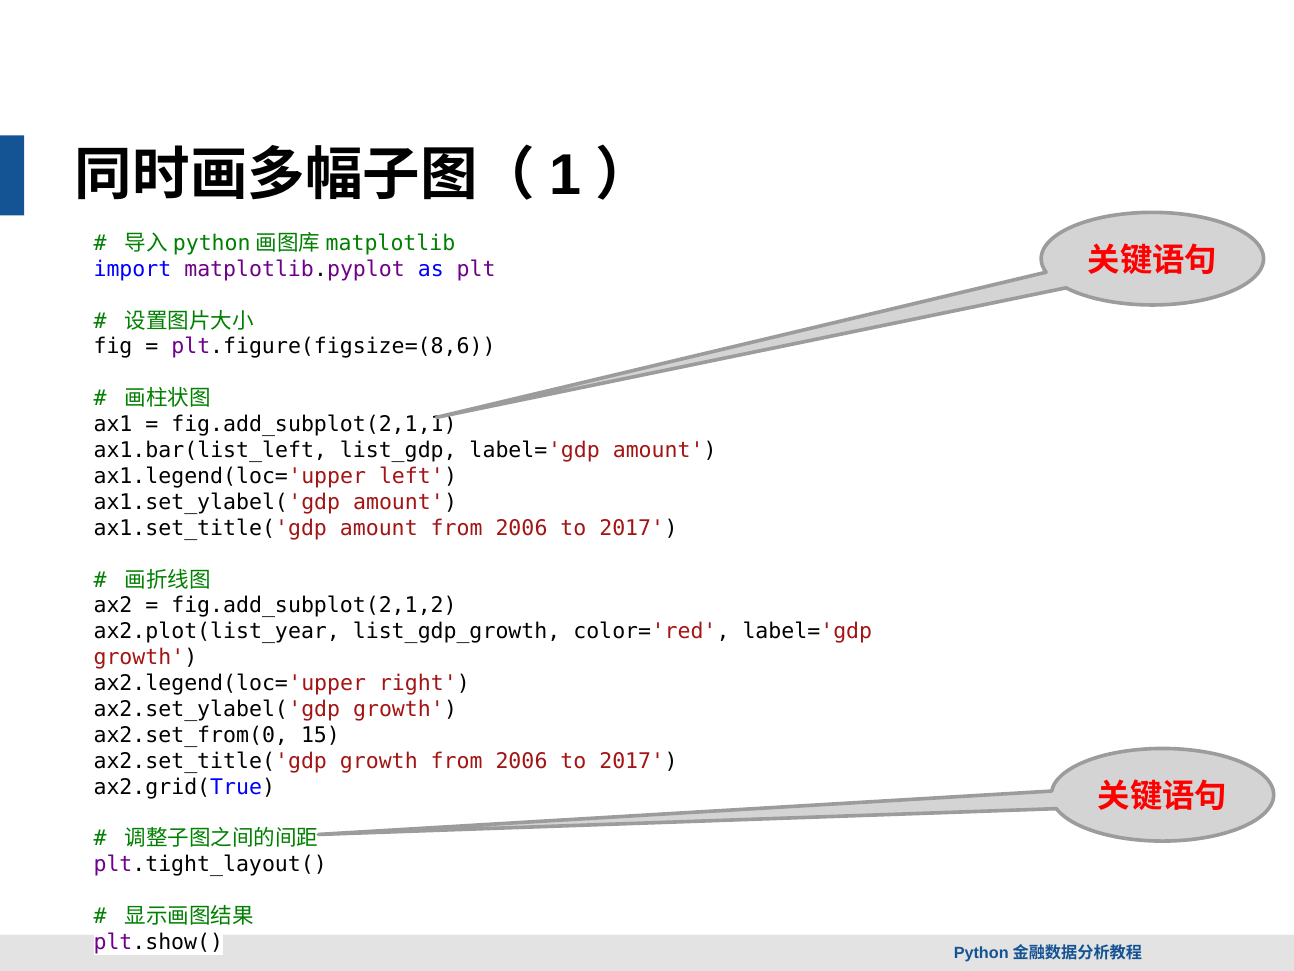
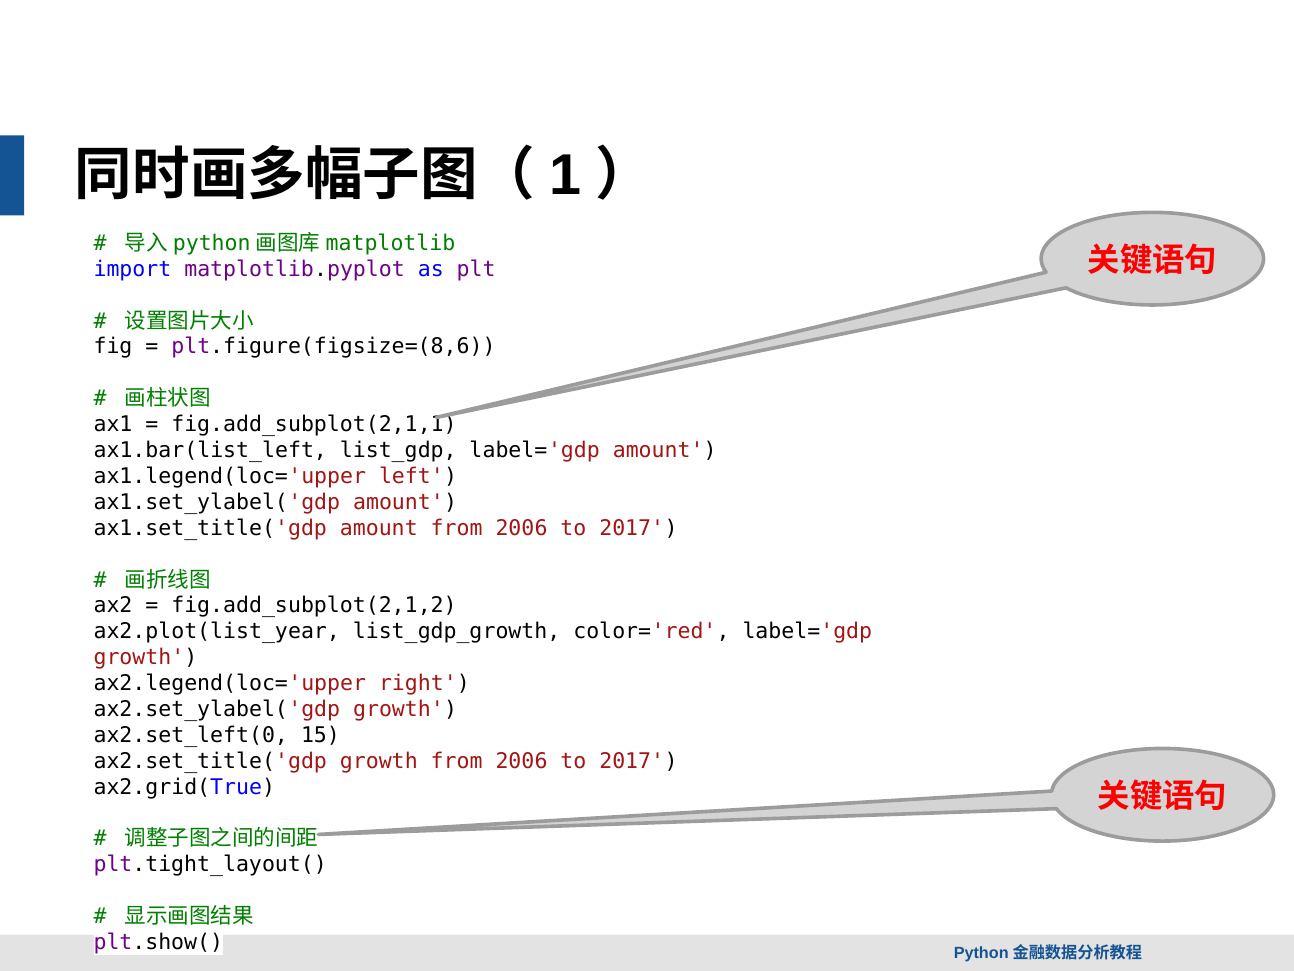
ax2.set_from(0: ax2.set_from(0 -> ax2.set_left(0 (191, 735)
